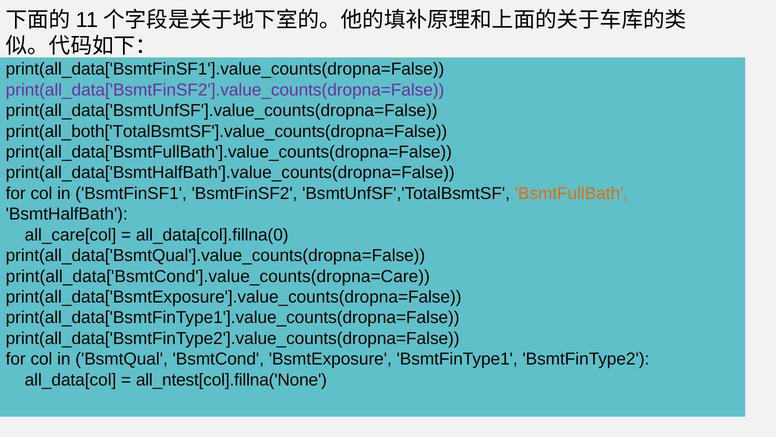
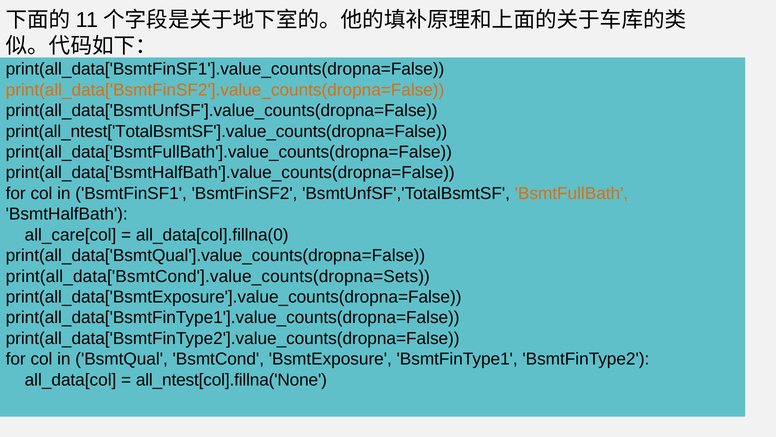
print(all_data['BsmtFinSF2'].value_counts(dropna=False colour: purple -> orange (225, 90)
print(all_both['TotalBsmtSF'].value_counts(dropna=False: print(all_both['TotalBsmtSF'].value_counts(dropna=False -> print(all_ntest['TotalBsmtSF'].value_counts(dropna=False (227, 131)
print(all_data['BsmtCond'].value_counts(dropna=Care: print(all_data['BsmtCond'].value_counts(dropna=Care -> print(all_data['BsmtCond'].value_counts(dropna=Sets (218, 276)
